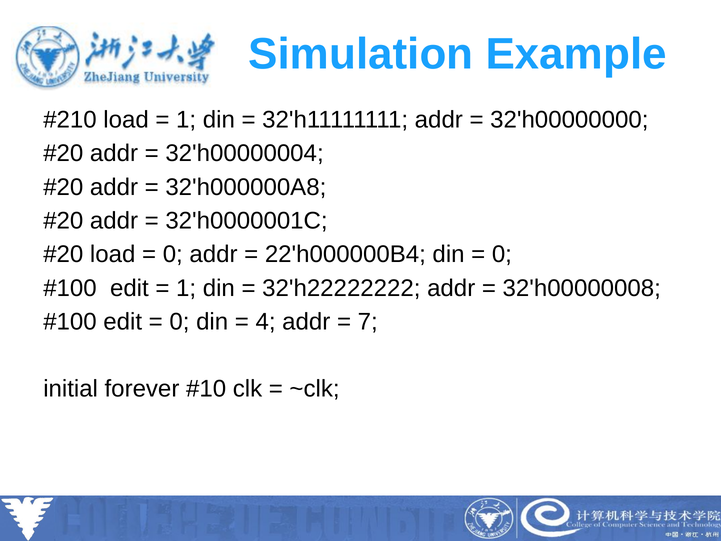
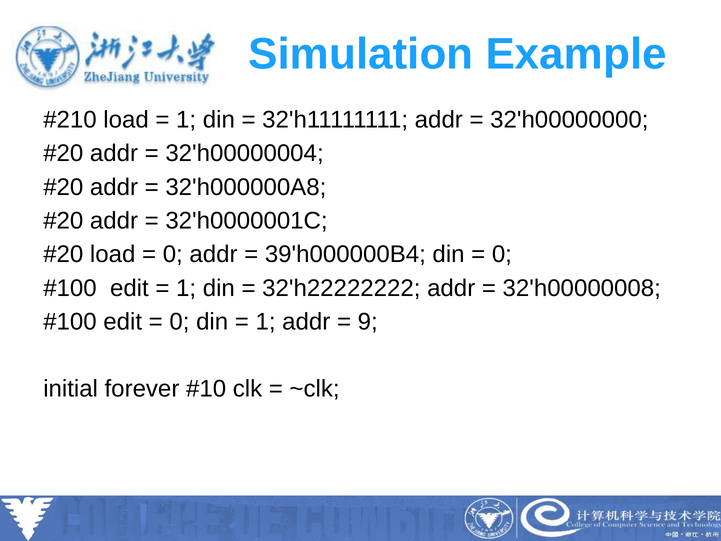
22'h000000B4: 22'h000000B4 -> 39'h000000B4 (345, 254)
4: 4 -> 1 (266, 322)
7: 7 -> 9 (368, 322)
